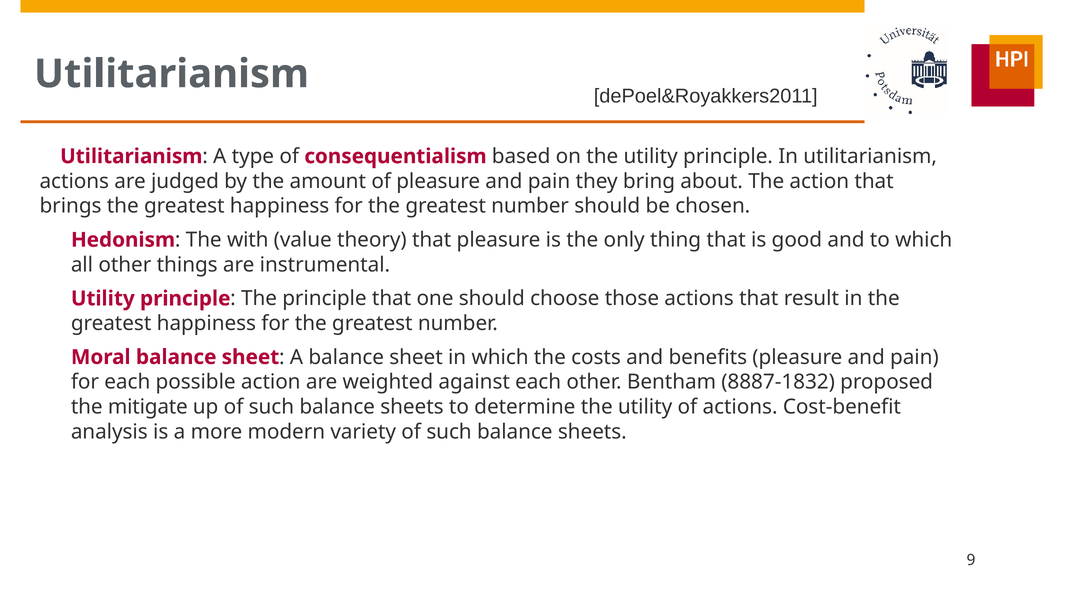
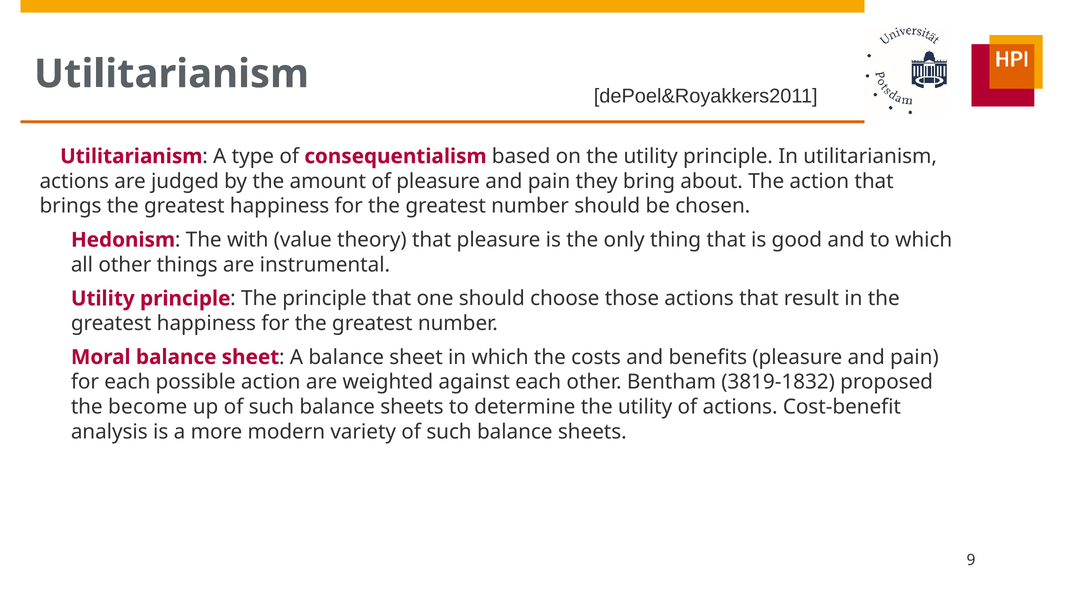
8887-1832: 8887-1832 -> 3819-1832 (778, 382)
mitigate: mitigate -> become (148, 407)
